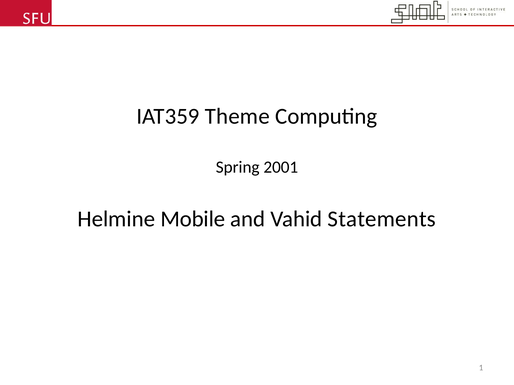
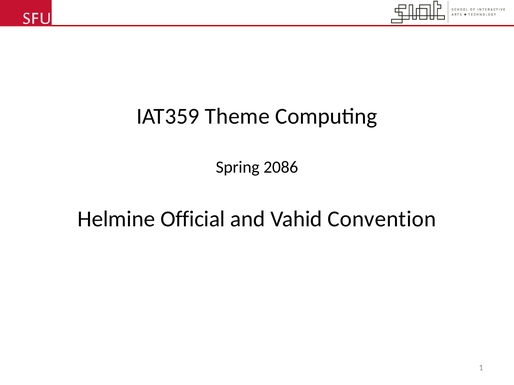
2001: 2001 -> 2086 (281, 167)
Mobile: Mobile -> Official (193, 219)
Statements: Statements -> Convention (382, 219)
